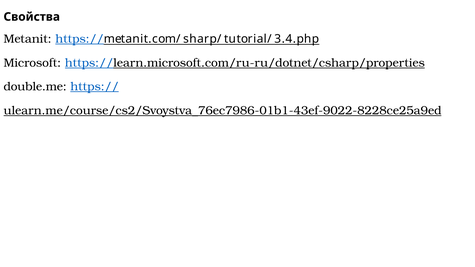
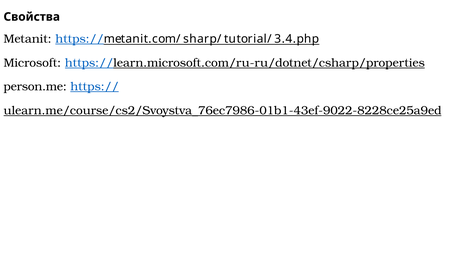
double.me: double.me -> person.me (35, 87)
